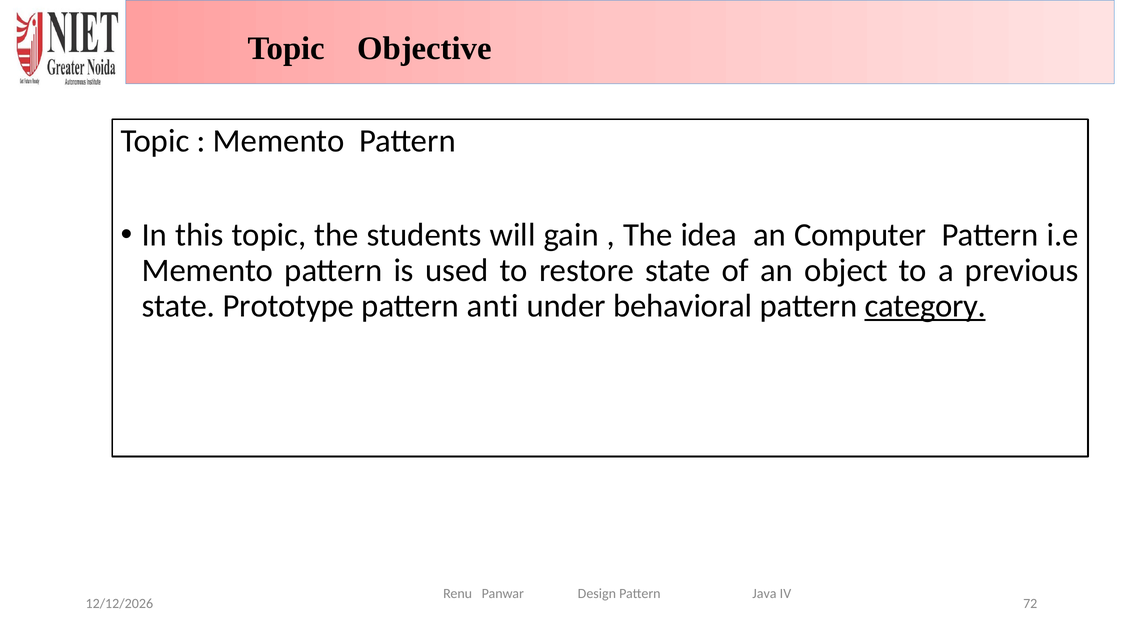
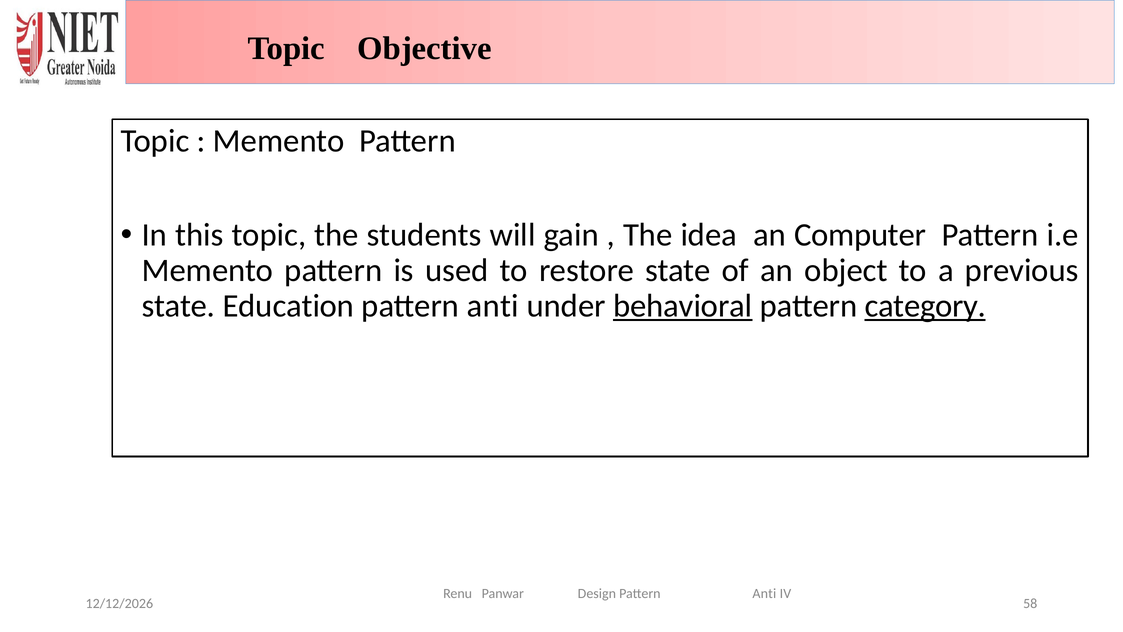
Prototype: Prototype -> Education (288, 306)
behavioral underline: none -> present (683, 306)
Design Pattern Java: Java -> Anti (764, 593)
72: 72 -> 58 (1030, 603)
